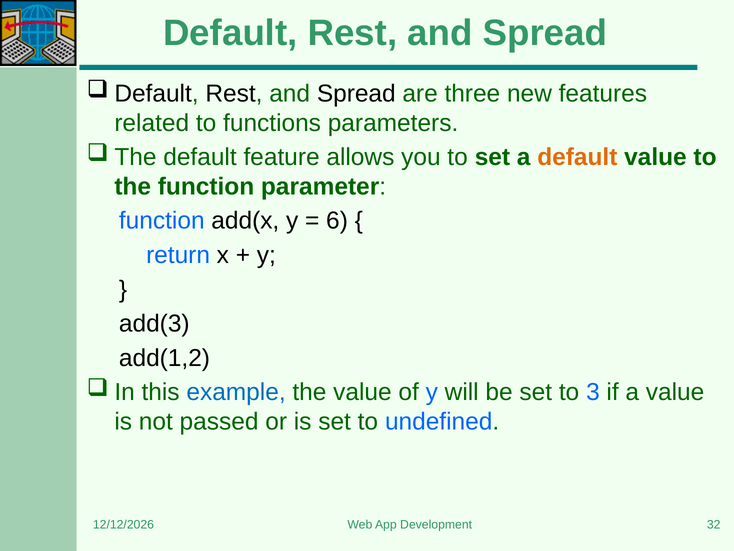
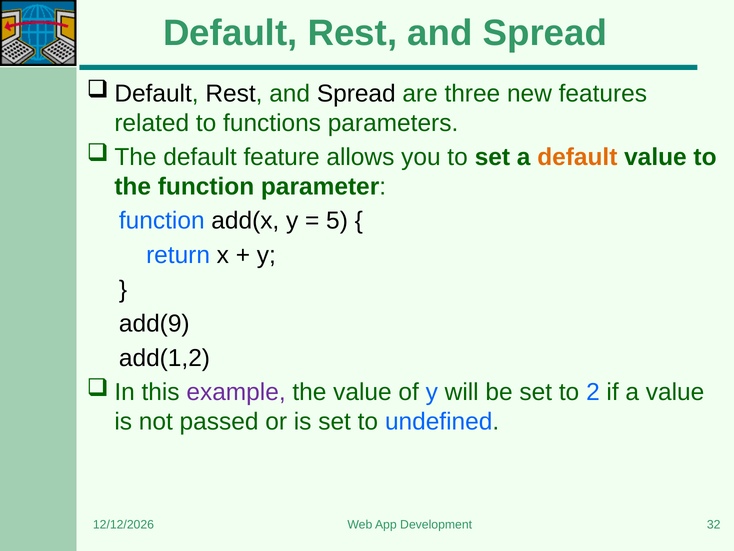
6: 6 -> 5 (337, 221)
add(3: add(3 -> add(9 (154, 323)
example colour: blue -> purple (236, 392)
3: 3 -> 2 (593, 392)
